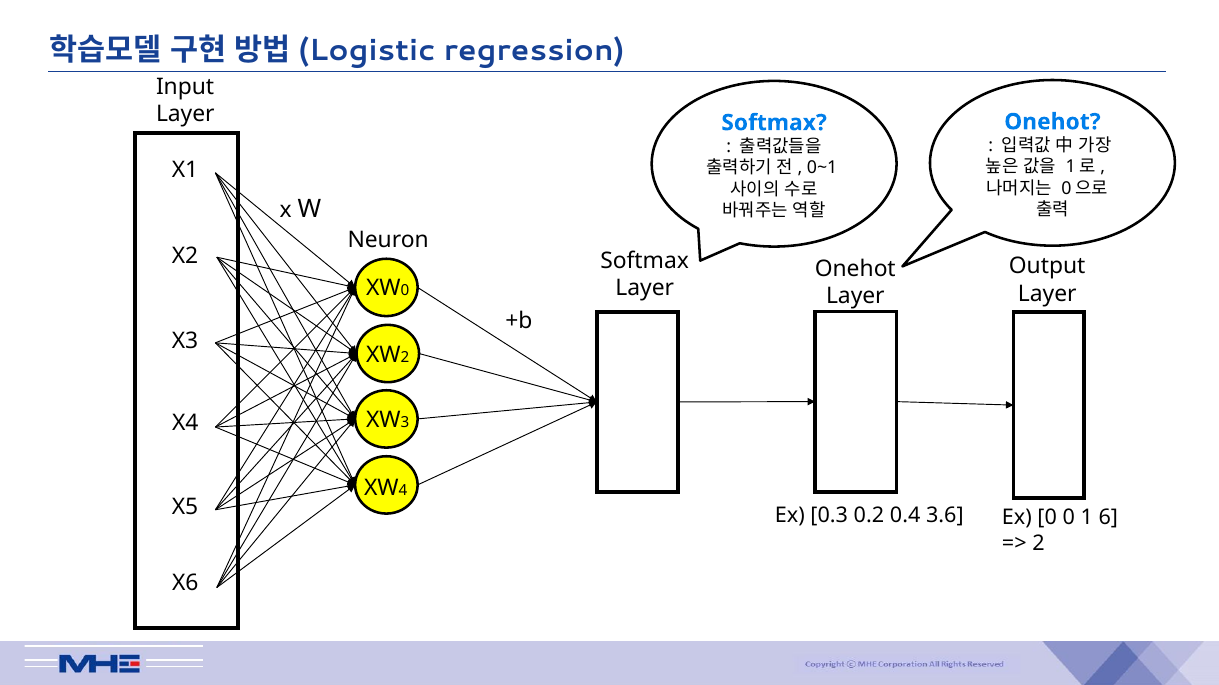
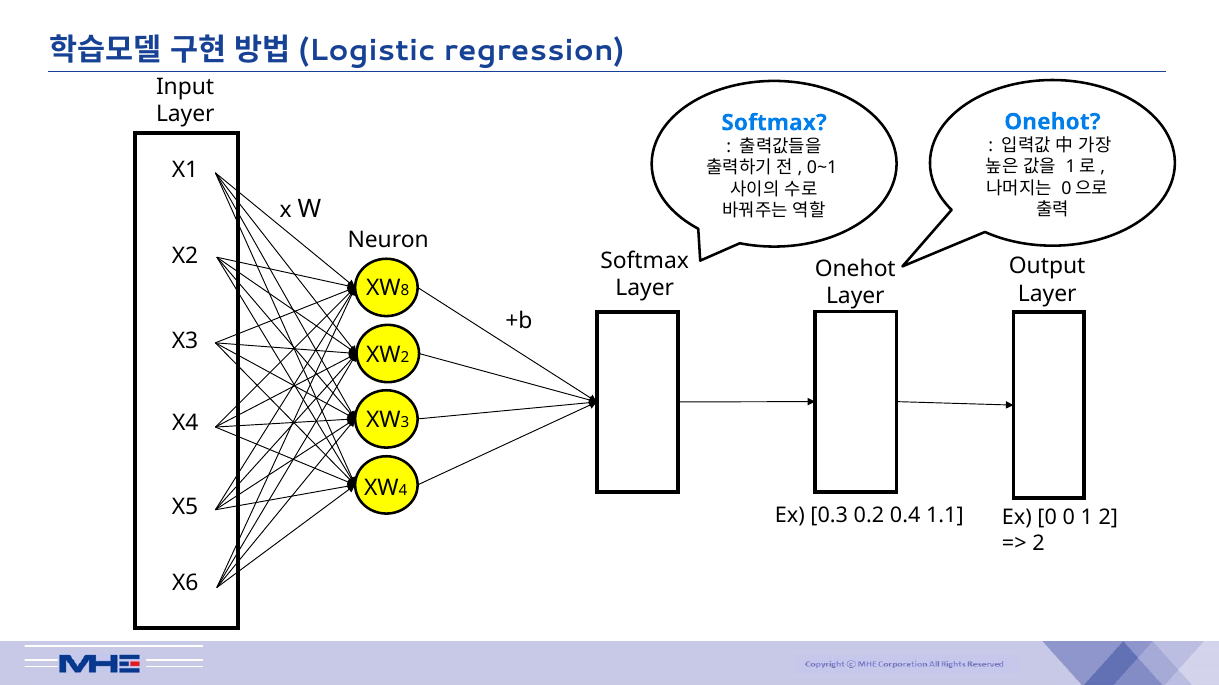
0: 0 -> 8 (405, 291)
3.6: 3.6 -> 1.1 (945, 516)
1 6: 6 -> 2 (1108, 518)
